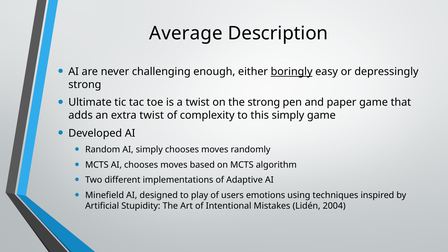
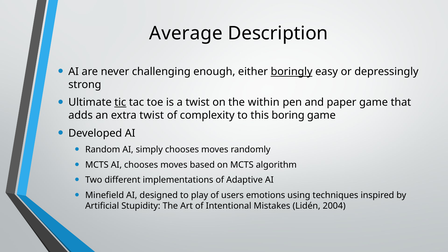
tic underline: none -> present (120, 102)
the strong: strong -> within (264, 102)
this simply: simply -> boring (288, 115)
